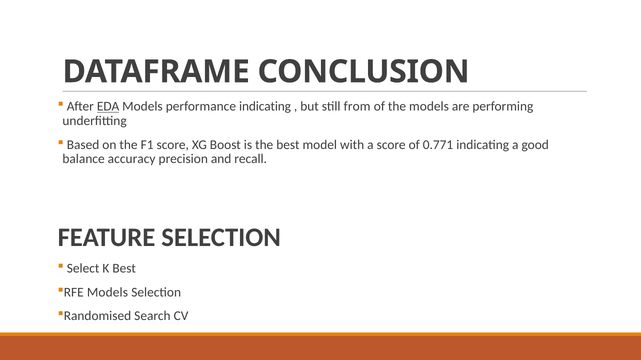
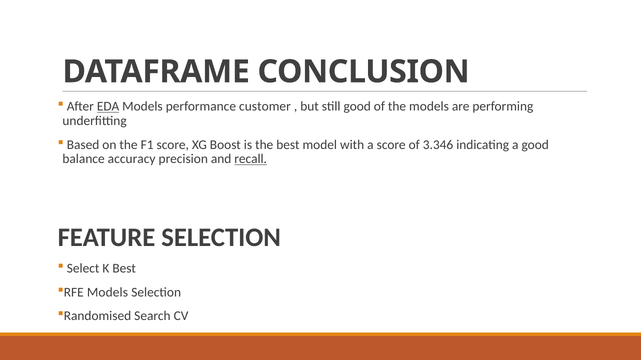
performance indicating: indicating -> customer (265, 107)
still from: from -> good (357, 107)
0.771: 0.771 -> 3.346 (438, 145)
recall underline: none -> present (251, 159)
